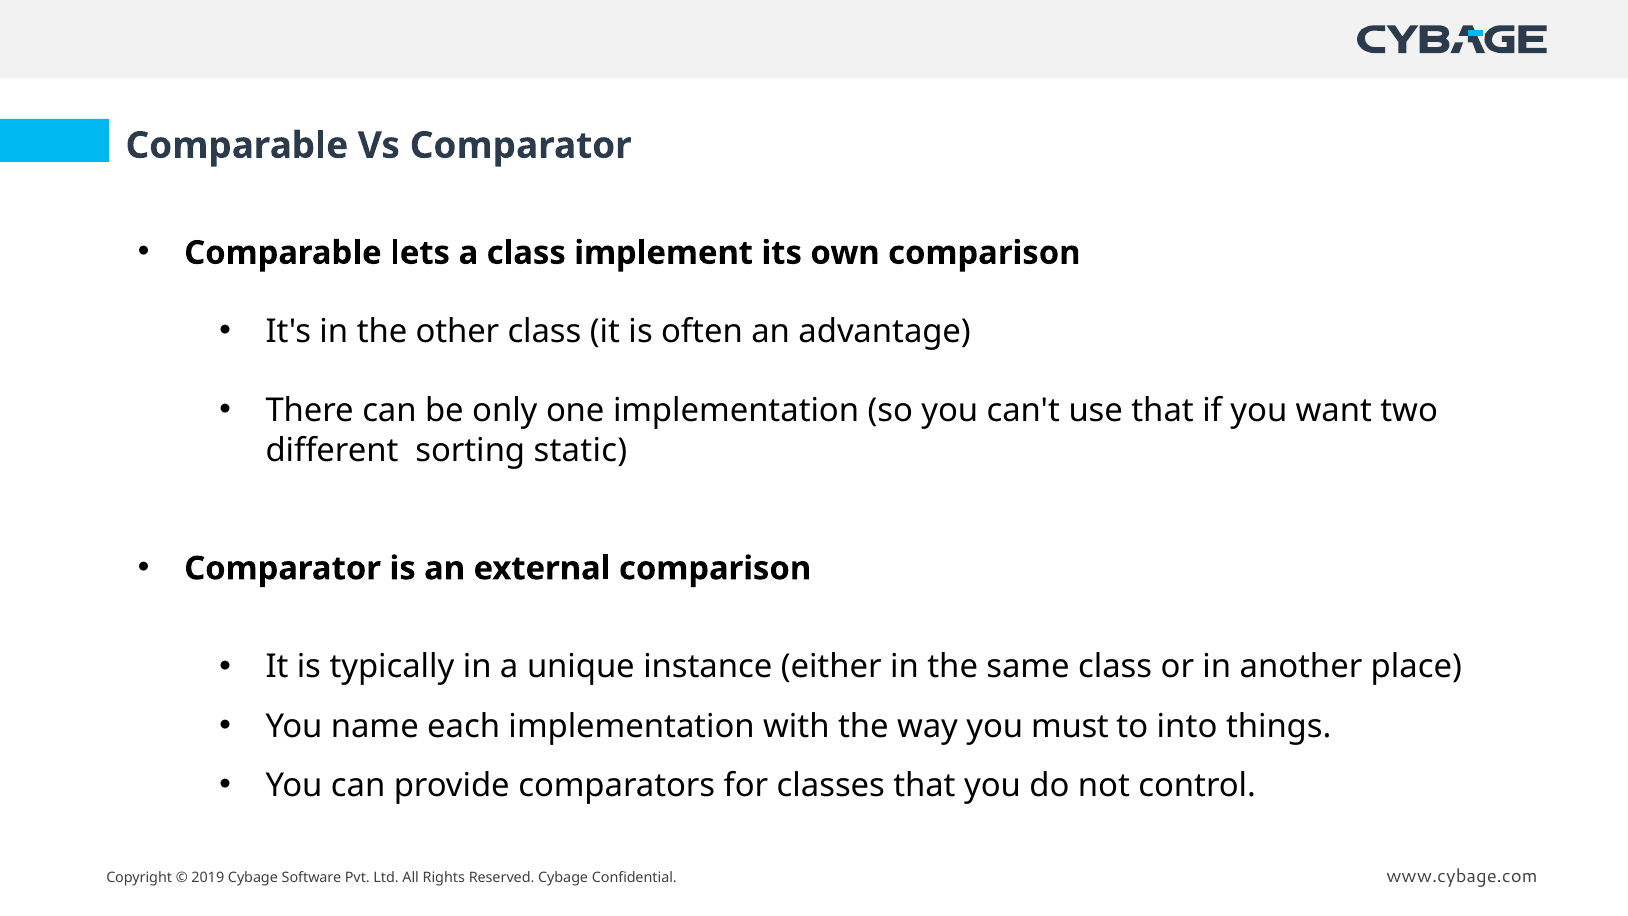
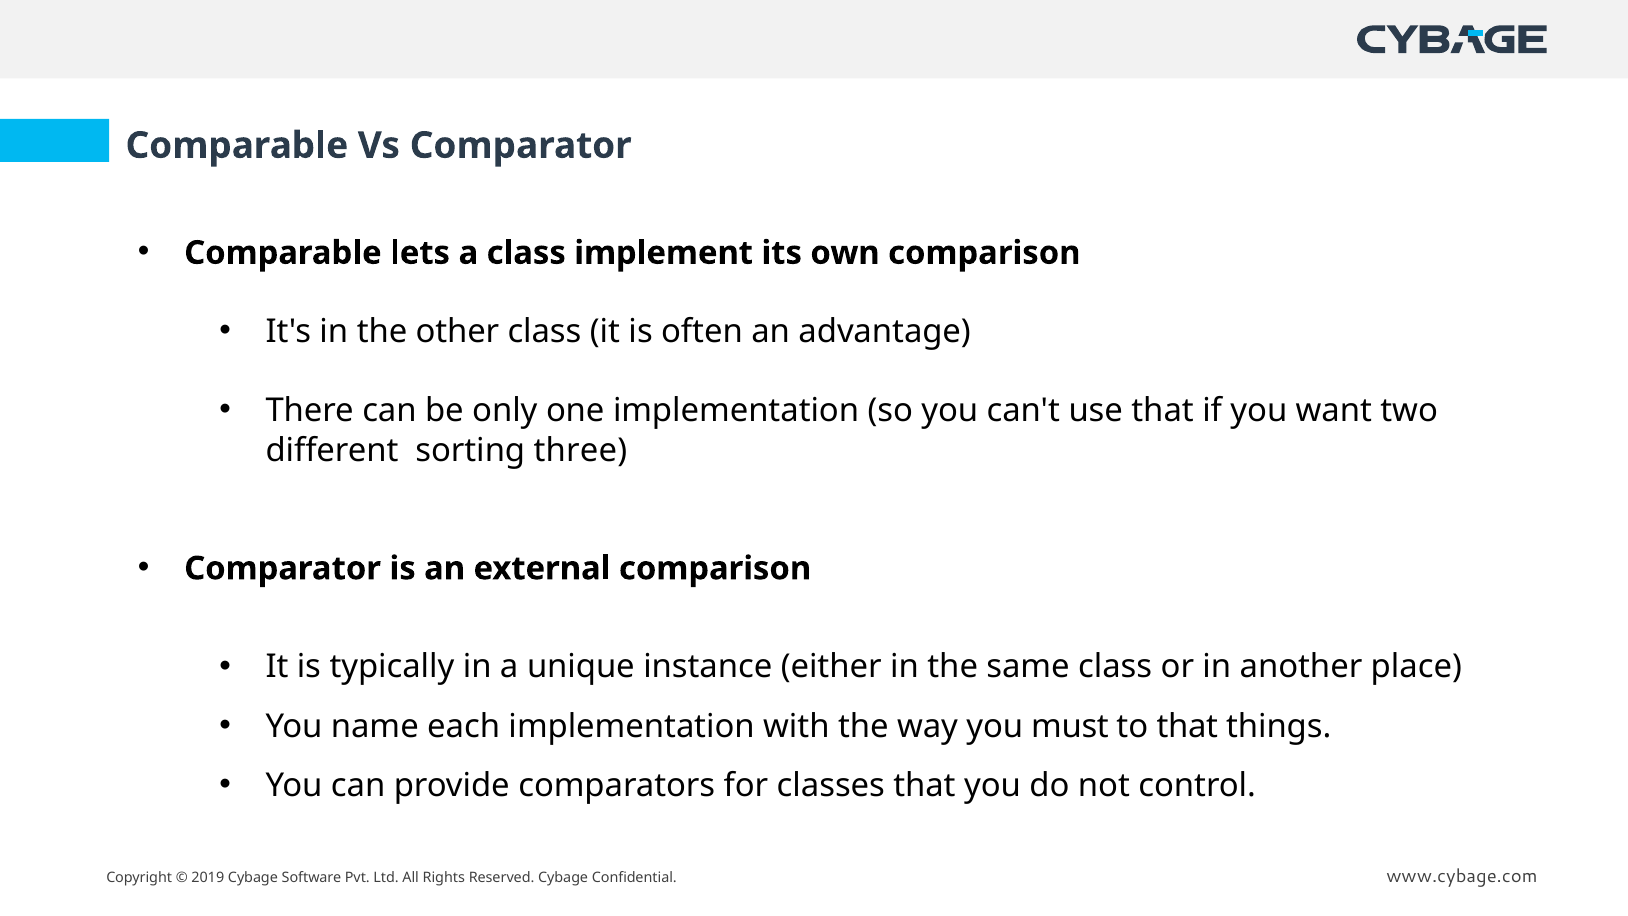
static: static -> three (580, 450)
to into: into -> that (1187, 726)
